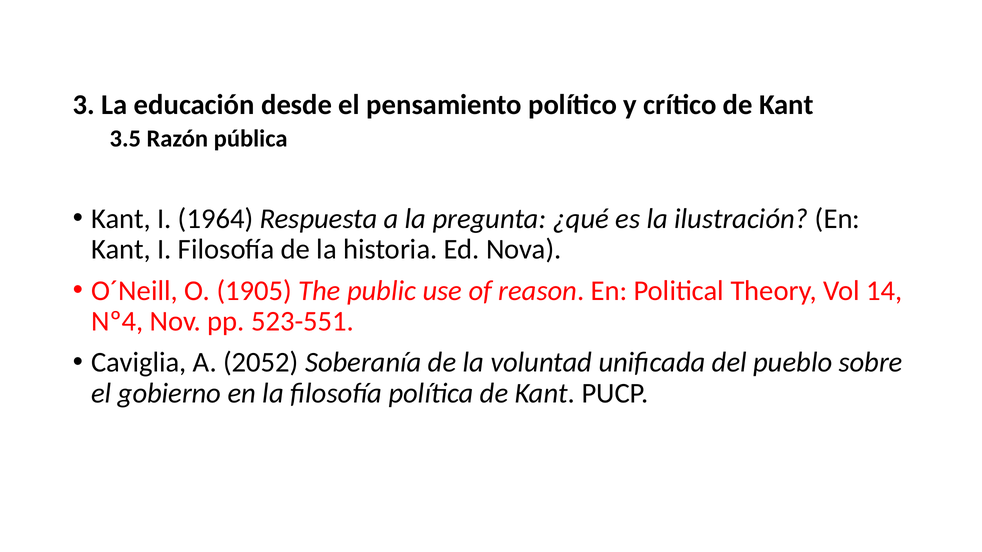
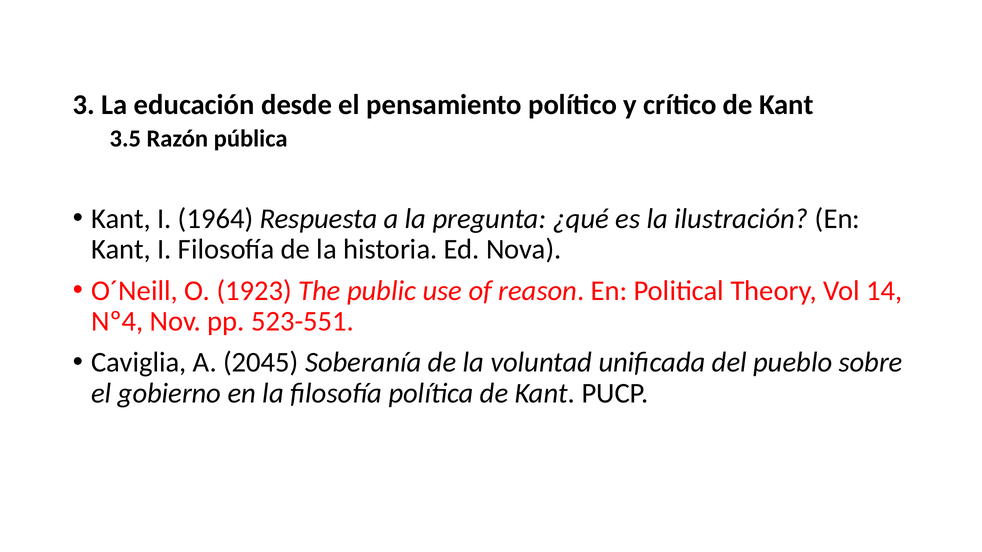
1905: 1905 -> 1923 (254, 291)
2052: 2052 -> 2045 (261, 363)
